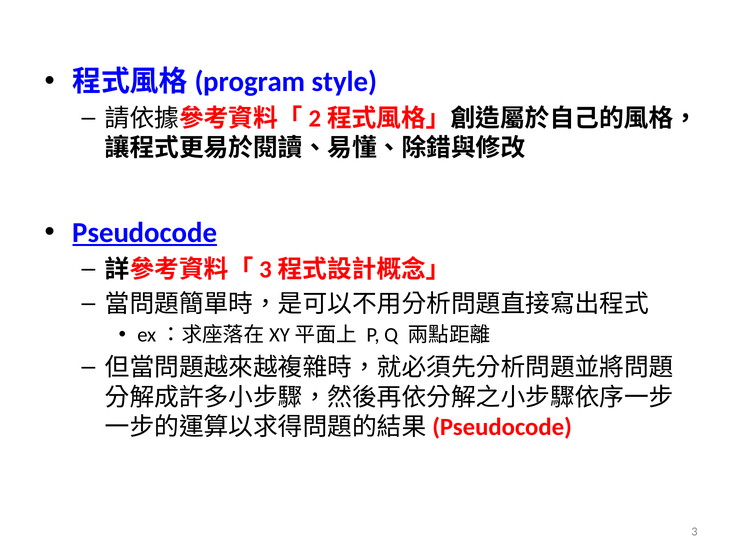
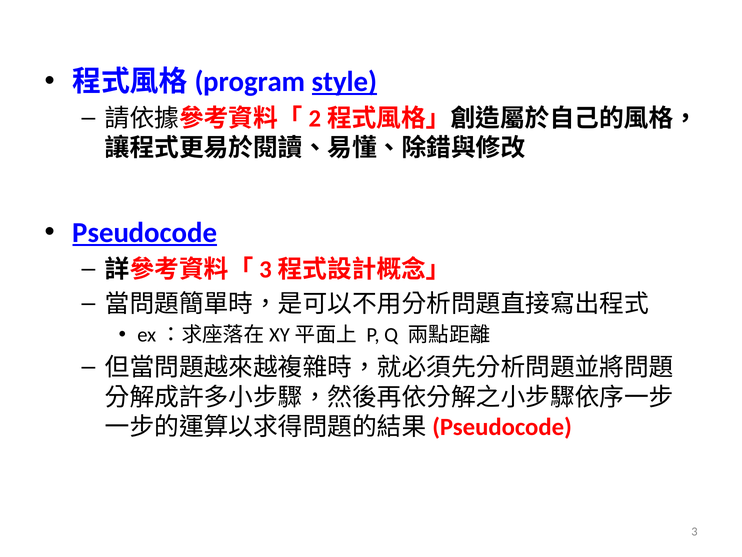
style underline: none -> present (344, 81)
